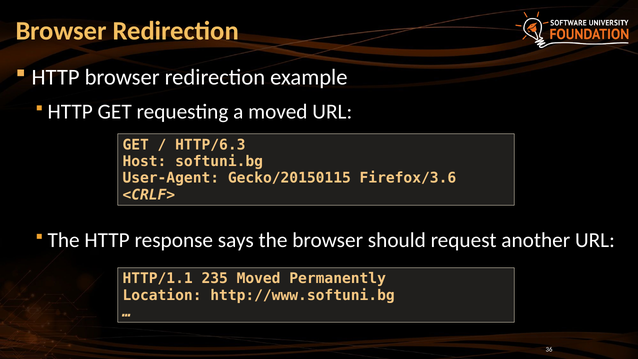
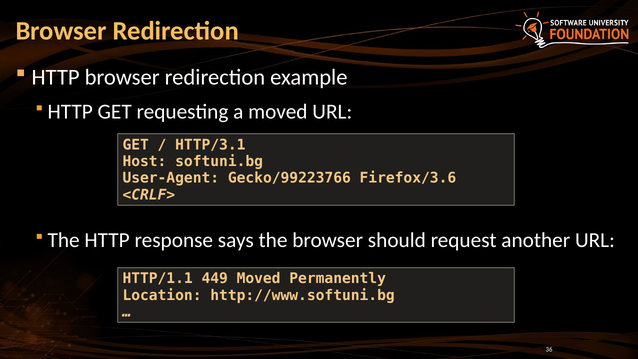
HTTP/6.3: HTTP/6.3 -> HTTP/3.1 (210, 145)
Gecko/20150115: Gecko/20150115 -> Gecko/99223766 (289, 178)
235: 235 -> 449 (215, 279)
